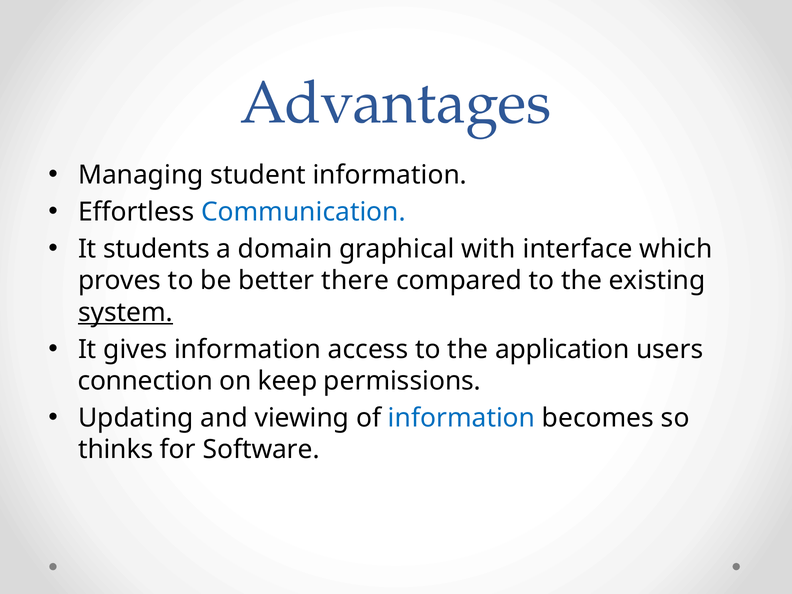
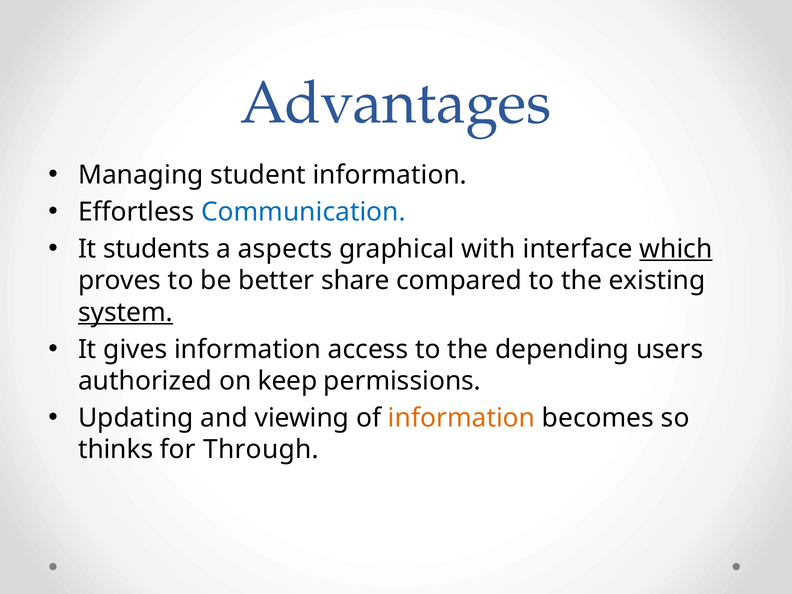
domain: domain -> aspects (285, 249)
which underline: none -> present (676, 249)
there: there -> share (355, 281)
application: application -> depending (562, 349)
connection: connection -> authorized (145, 381)
information colour: blue -> orange (462, 418)
Software: Software -> Through (261, 450)
